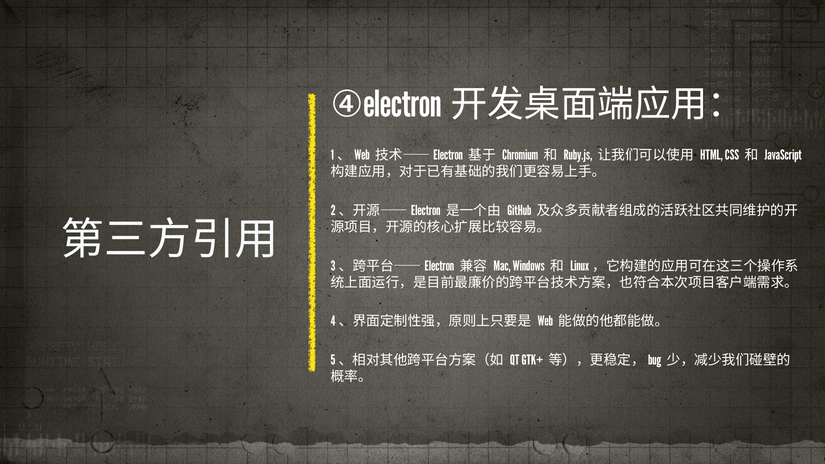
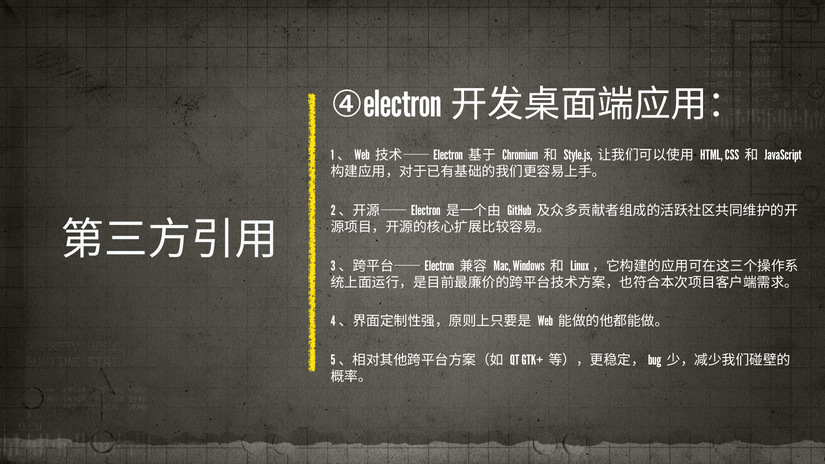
Ruby.js: Ruby.js -> Style.js (578, 155)
